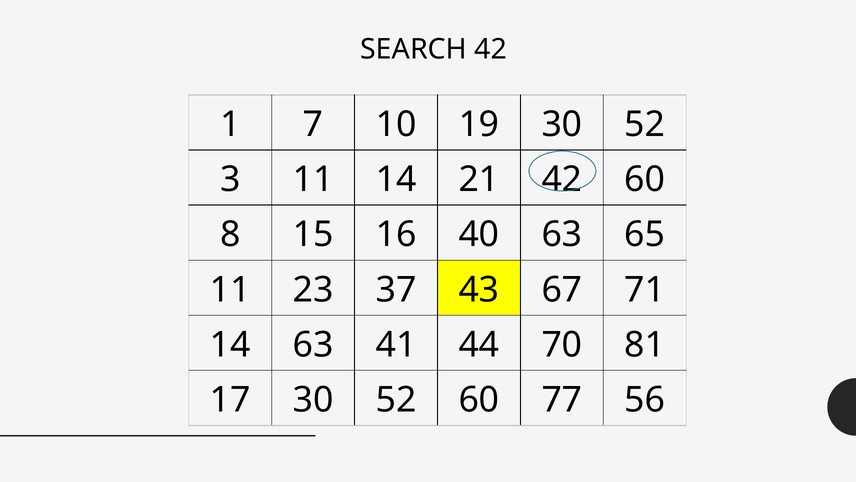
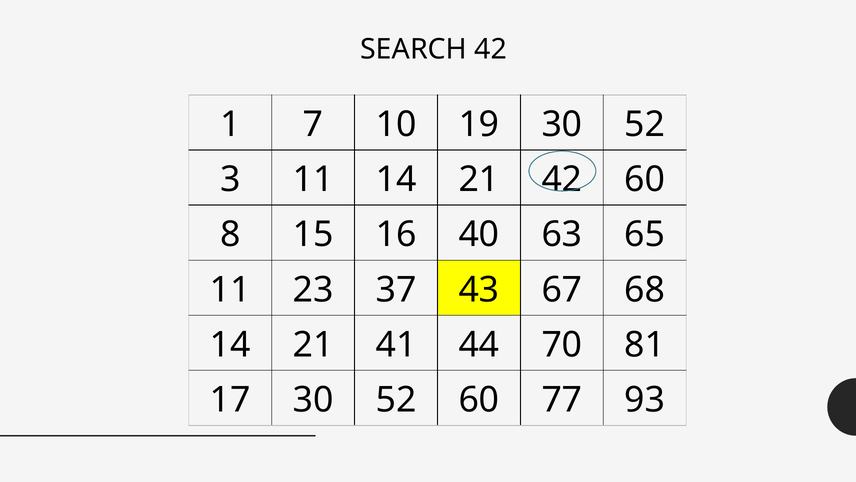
71: 71 -> 68 (645, 289)
63: 63 -> 21 (313, 344)
56: 56 -> 93 (645, 399)
